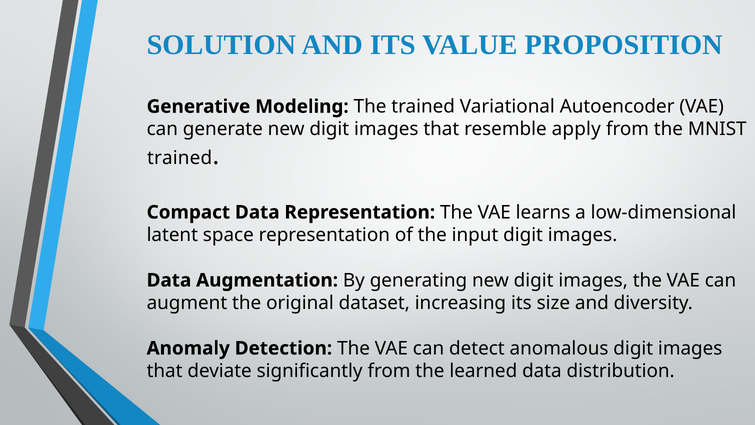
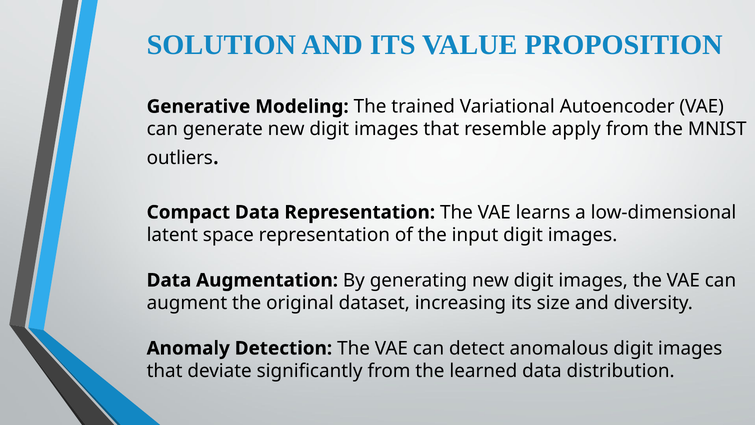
trained: trained -> outliers (180, 158)
